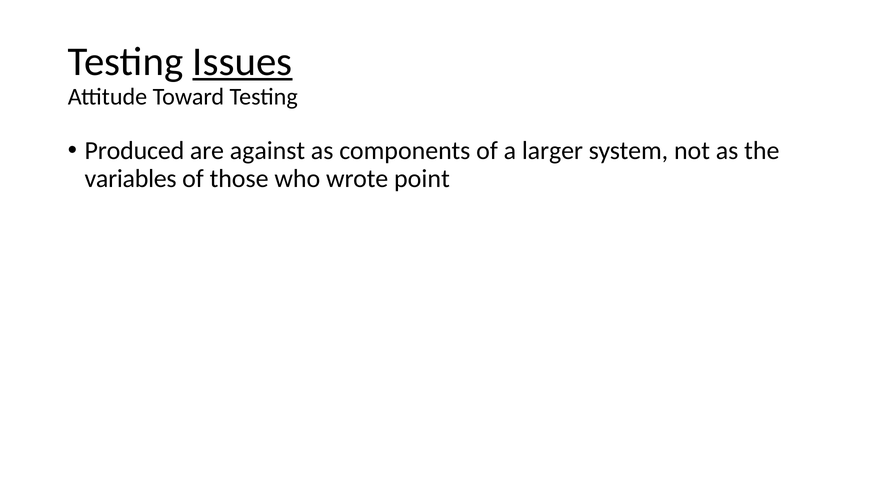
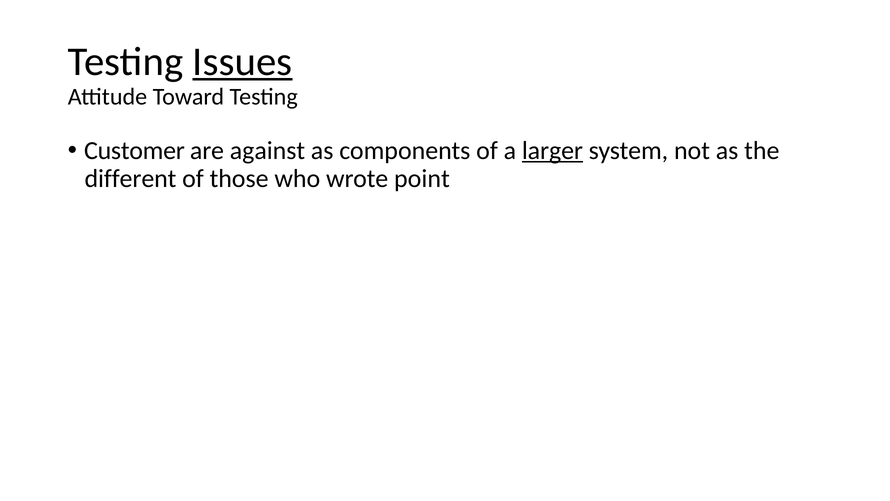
Produced: Produced -> Customer (134, 150)
larger underline: none -> present (552, 150)
variables: variables -> different (130, 178)
